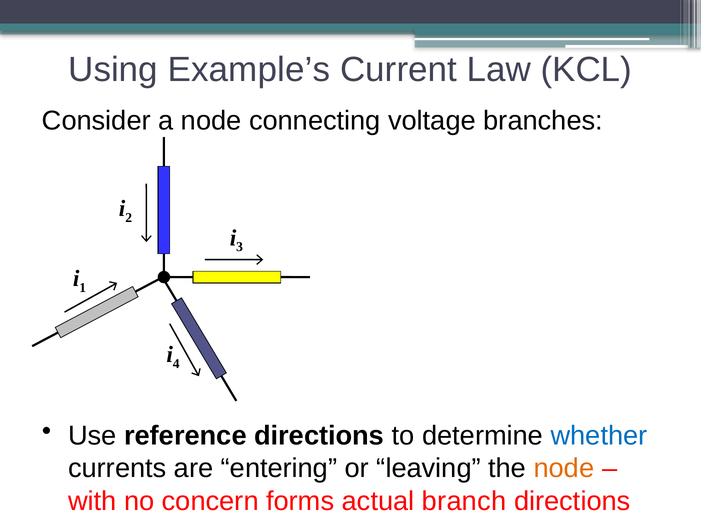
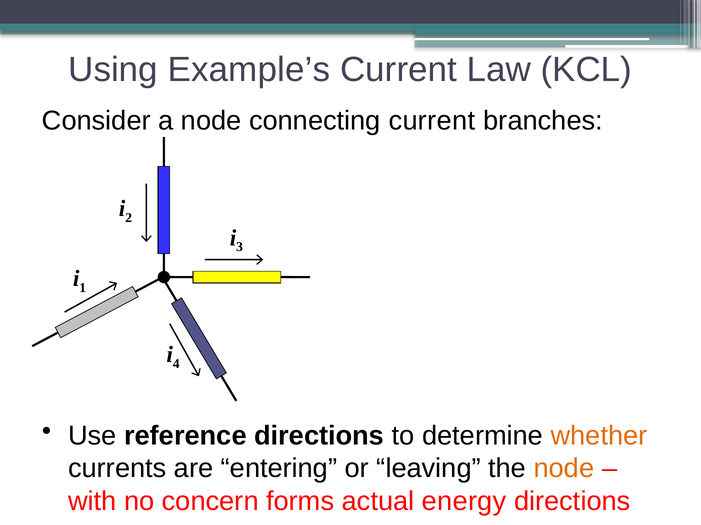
connecting voltage: voltage -> current (432, 121)
whether colour: blue -> orange (599, 436)
branch: branch -> energy (464, 502)
